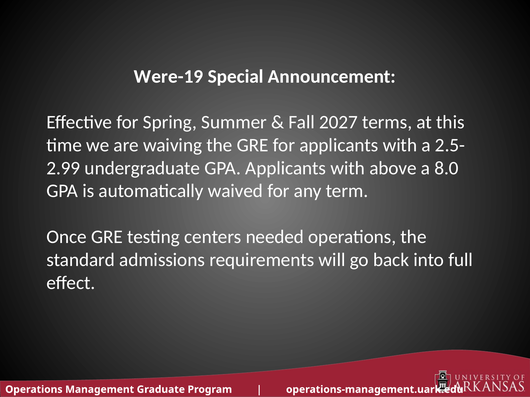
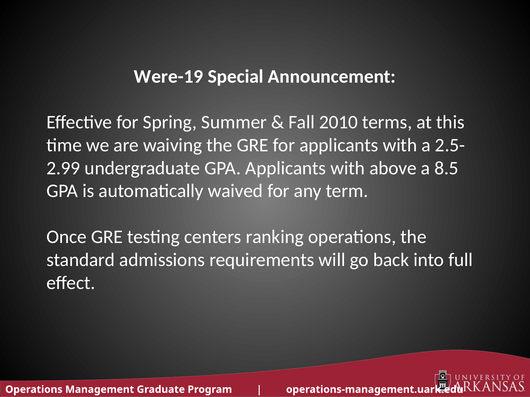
2027: 2027 -> 2010 (338, 122)
8.0: 8.0 -> 8.5 (446, 168)
needed: needed -> ranking (275, 237)
